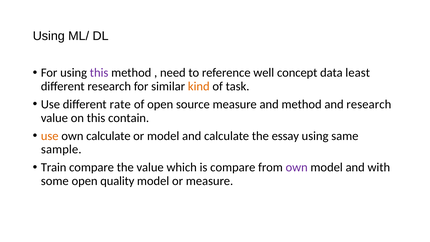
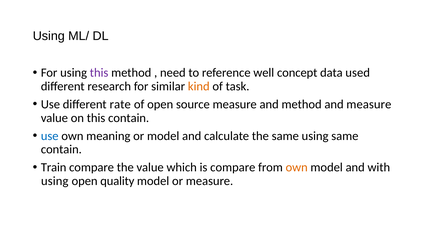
least: least -> used (358, 73)
and research: research -> measure (369, 104)
use colour: orange -> blue (50, 136)
own calculate: calculate -> meaning (108, 136)
the essay: essay -> same (285, 136)
sample: sample -> contain (61, 149)
own colour: purple -> orange (297, 167)
some: some -> using (55, 181)
